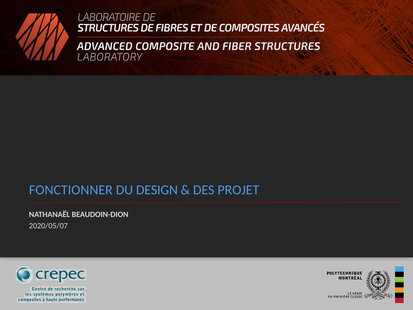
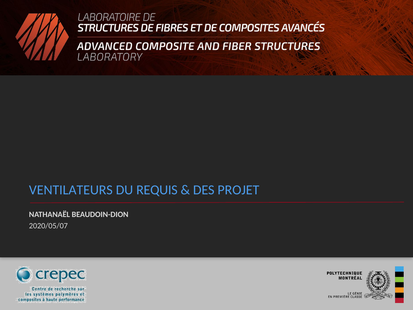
FONCTIONNER: FONCTIONNER -> VENTILATEURS (71, 190)
DESIGN: DESIGN -> REQUIS (157, 190)
